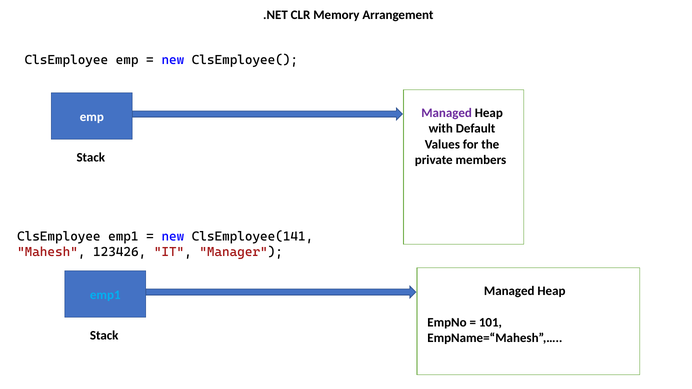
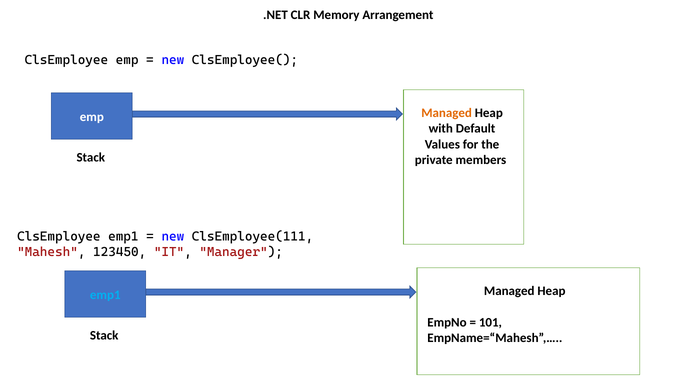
Managed colour: purple -> orange (447, 113)
ClsEmployee(141: ClsEmployee(141 -> ClsEmployee(111 (253, 237)
123426: 123426 -> 123450 (120, 252)
